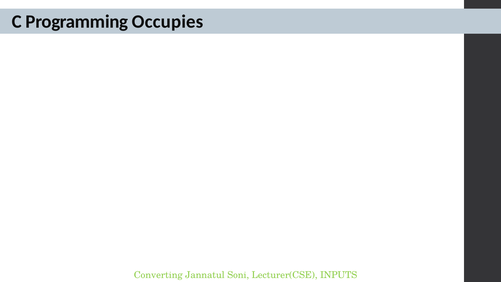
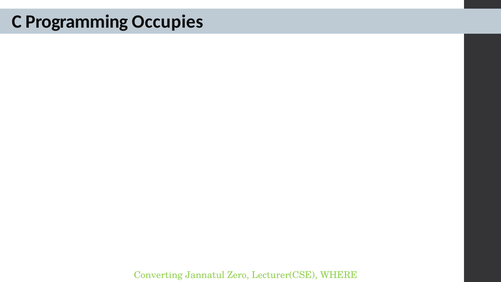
Soni: Soni -> Zero (238, 275)
INPUTS: INPUTS -> WHERE (339, 275)
